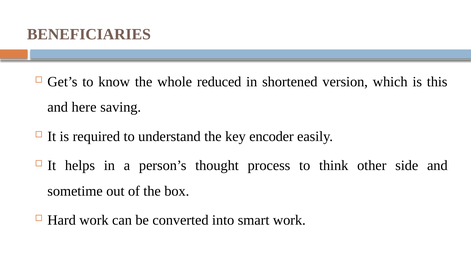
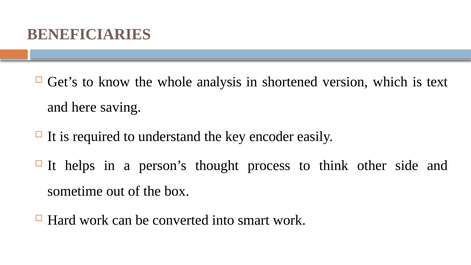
reduced: reduced -> analysis (219, 82)
this: this -> text (437, 82)
